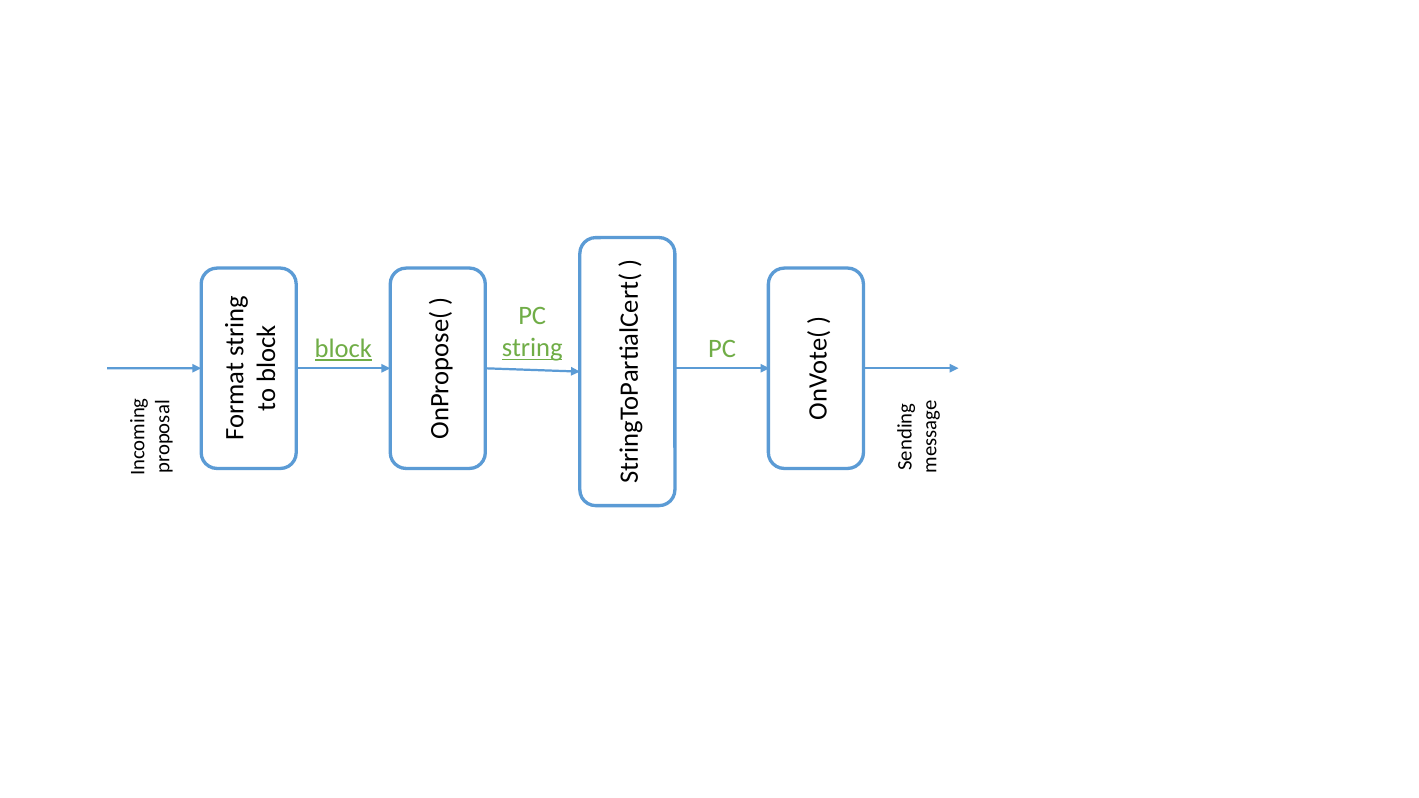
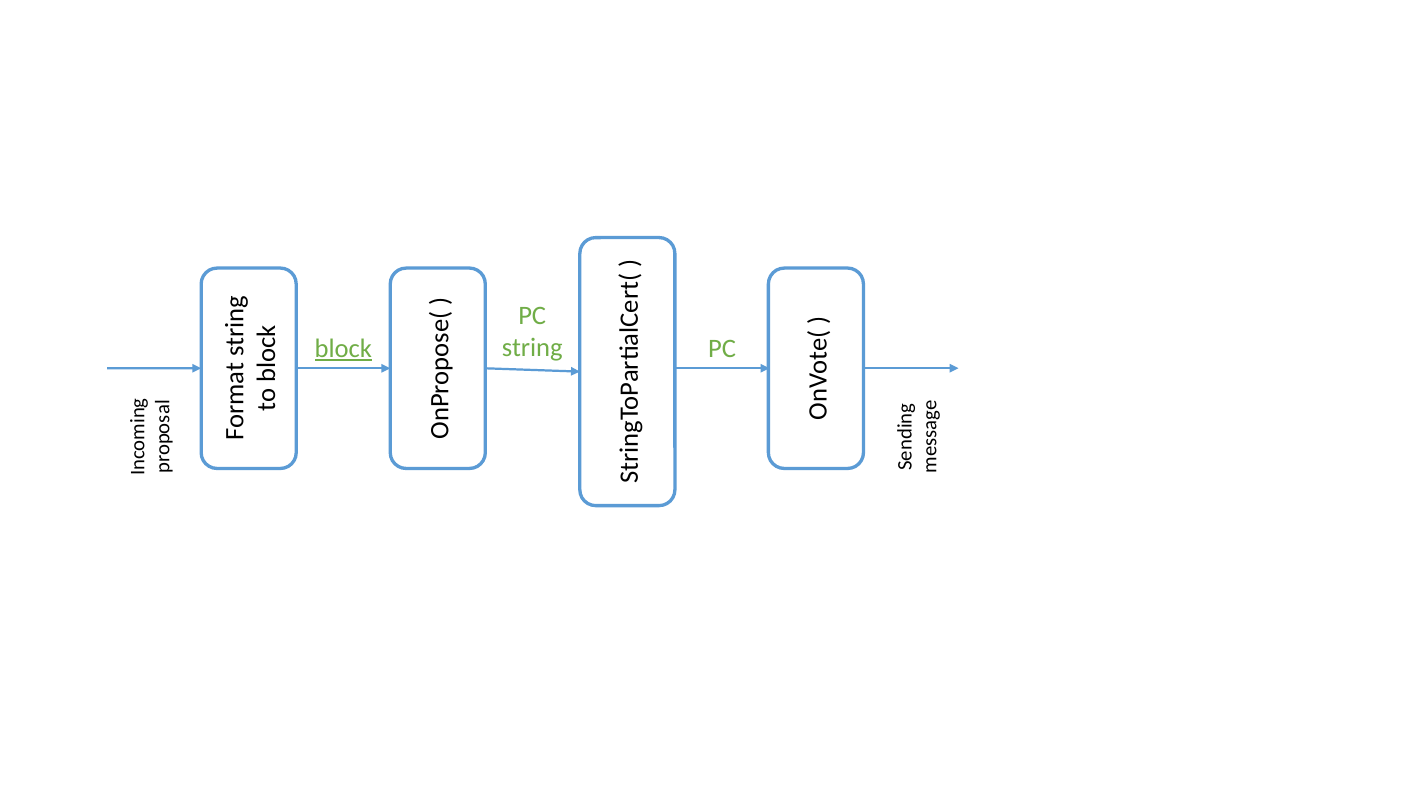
string underline: present -> none (532, 348)
